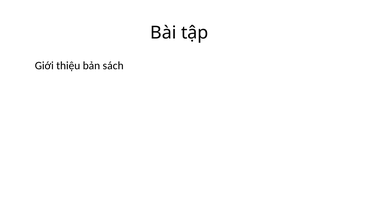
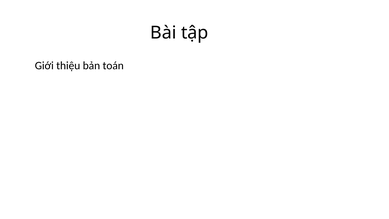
sách: sách -> toán (113, 65)
